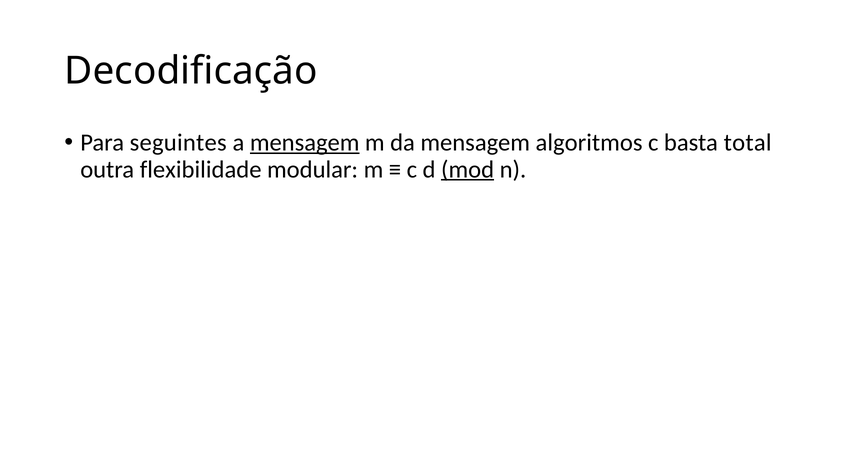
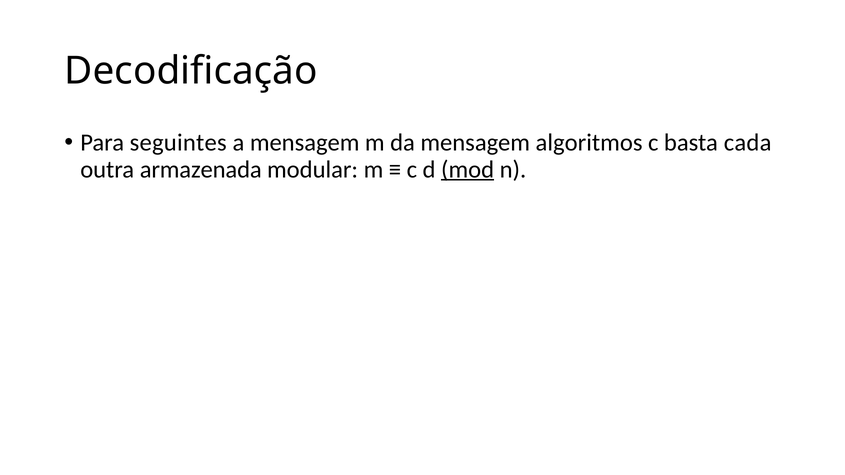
mensagem underline: present -> none (305, 143)
total: total -> cada (748, 143)
flexibilidade: flexibilidade -> armazenada (201, 169)
